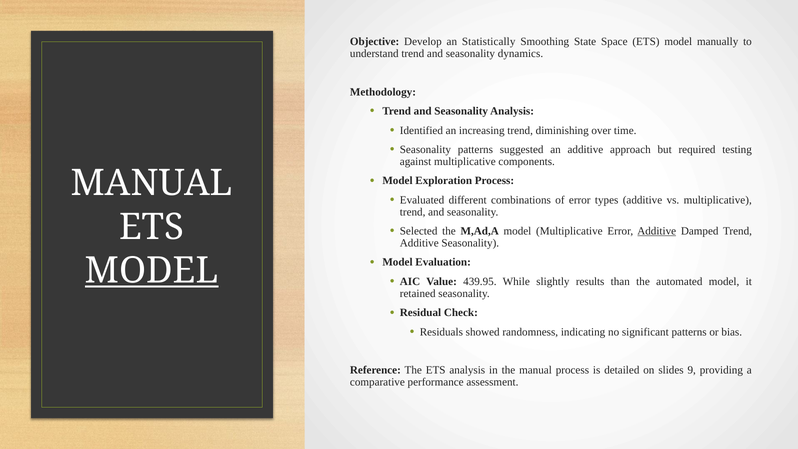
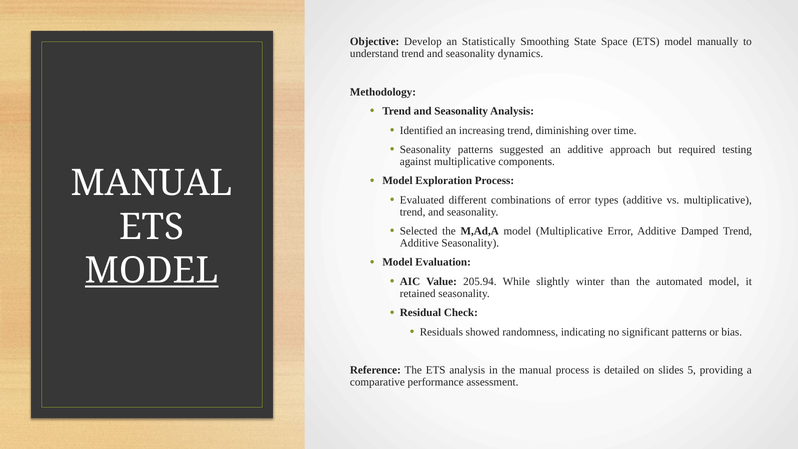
Additive underline: present -> none (657, 231)
439.95: 439.95 -> 205.94 (480, 281)
results: results -> winter (590, 281)
9: 9 -> 5 (692, 370)
